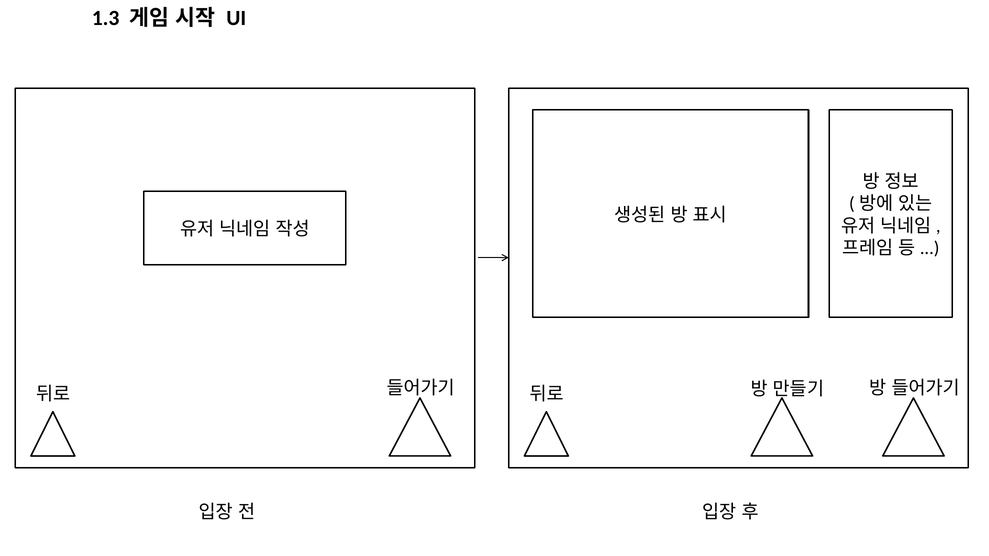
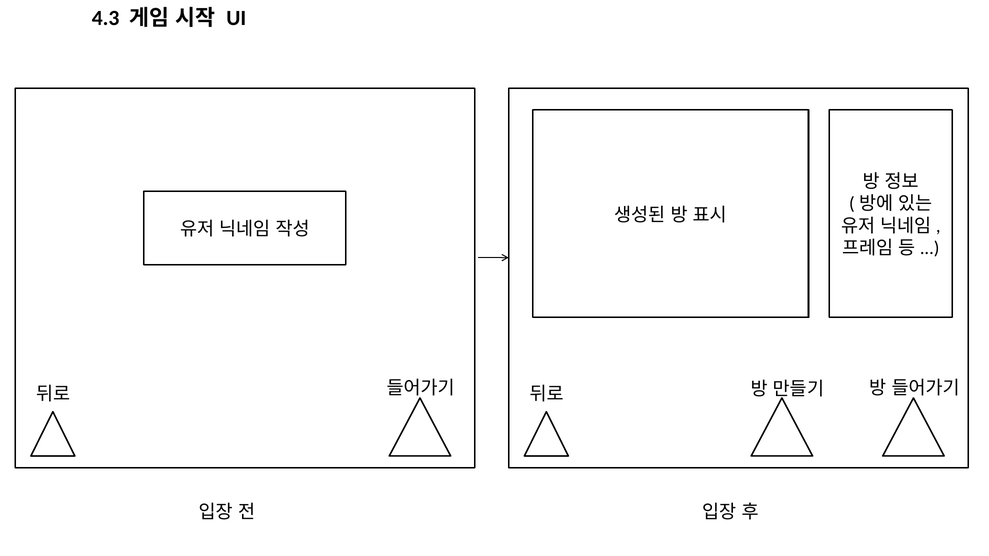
1.3: 1.3 -> 4.3 (106, 18)
